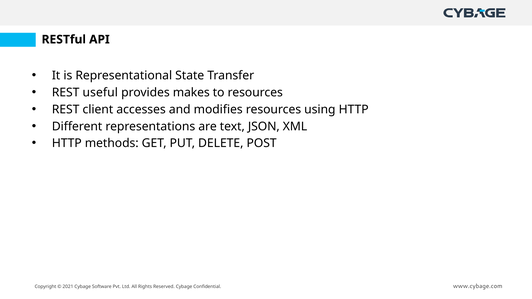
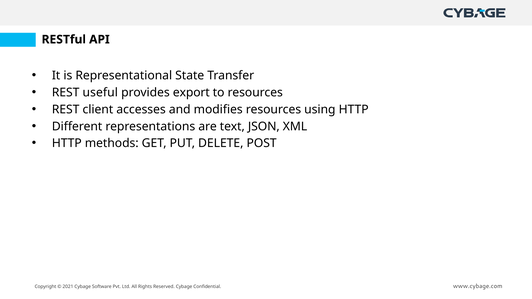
makes: makes -> export (191, 93)
